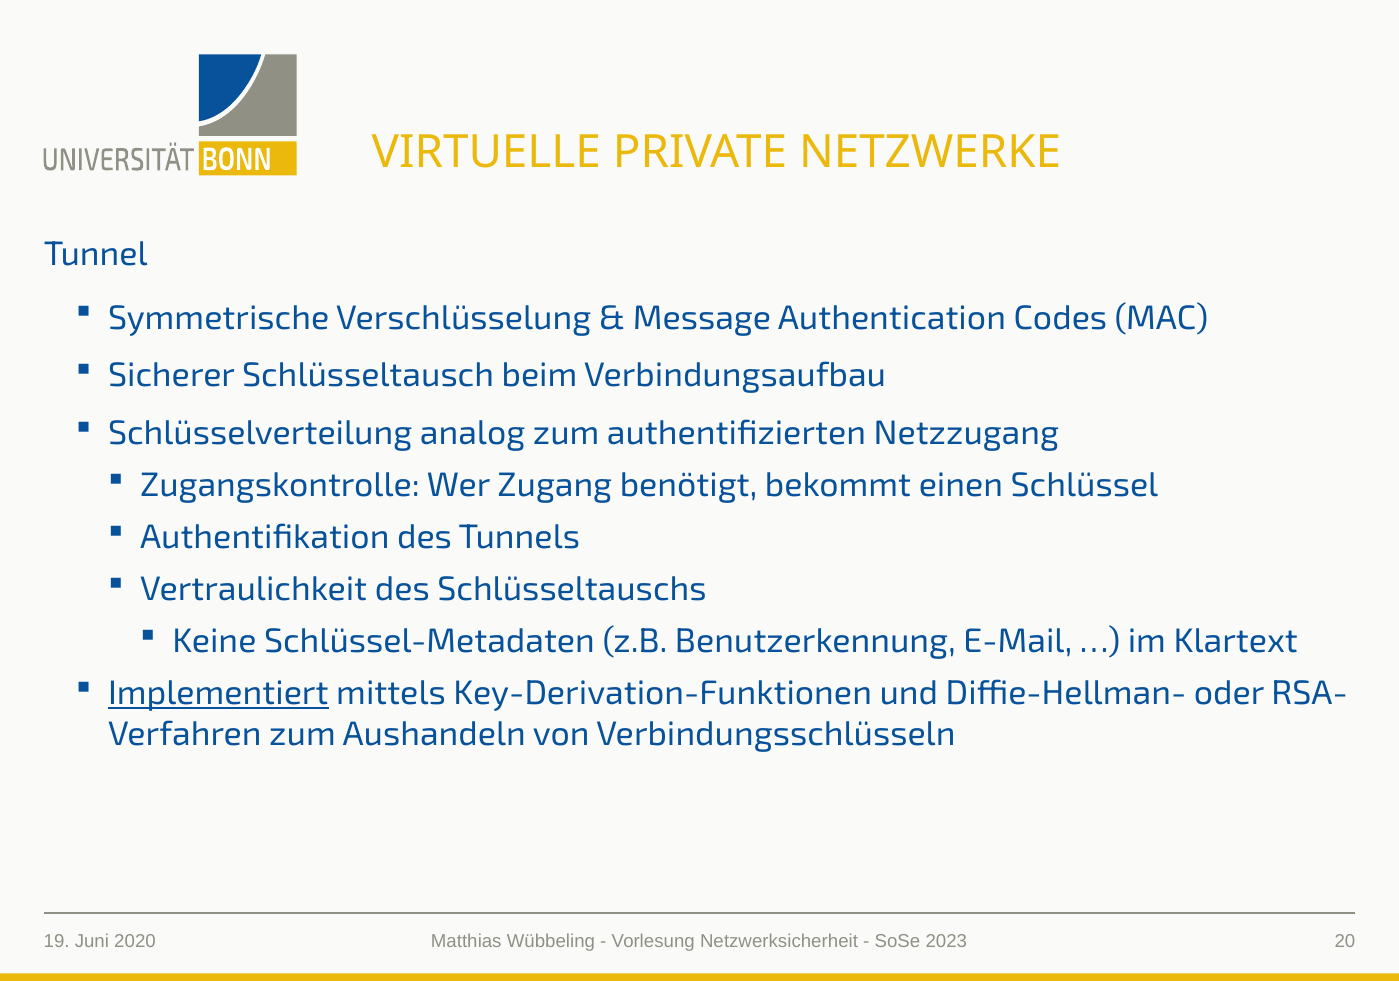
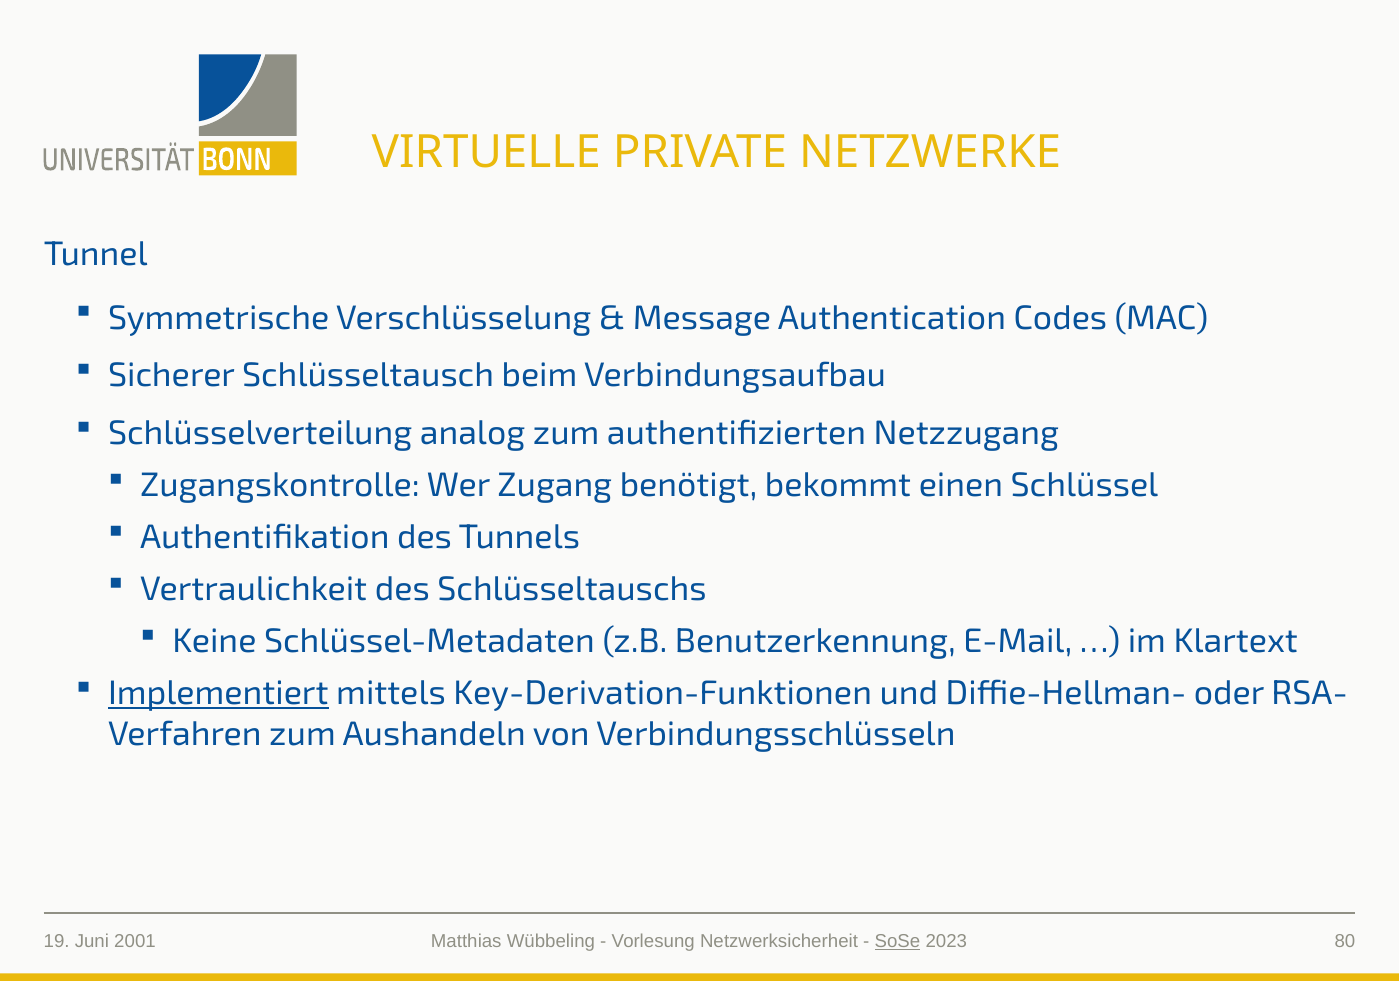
2020: 2020 -> 2001 (135, 941)
SoSe underline: none -> present (897, 941)
20: 20 -> 80 (1345, 941)
